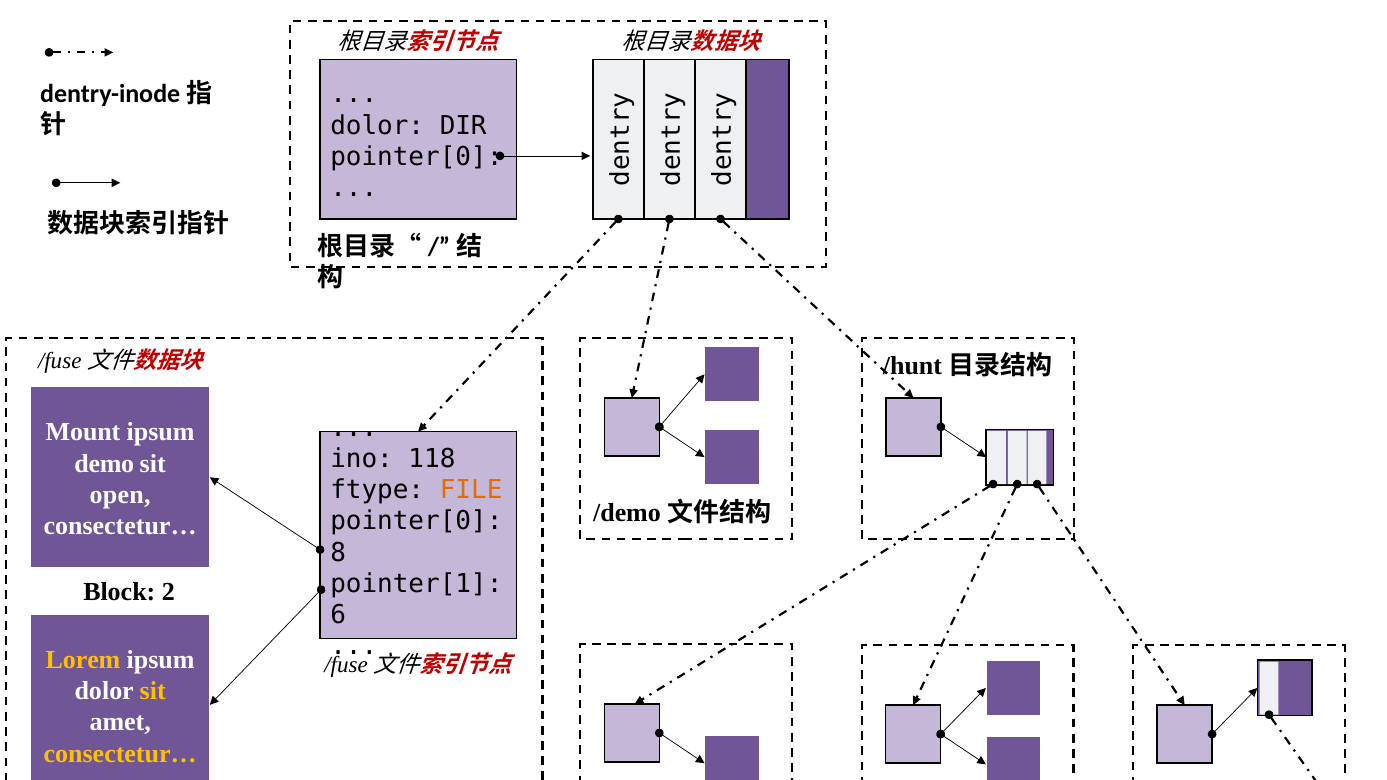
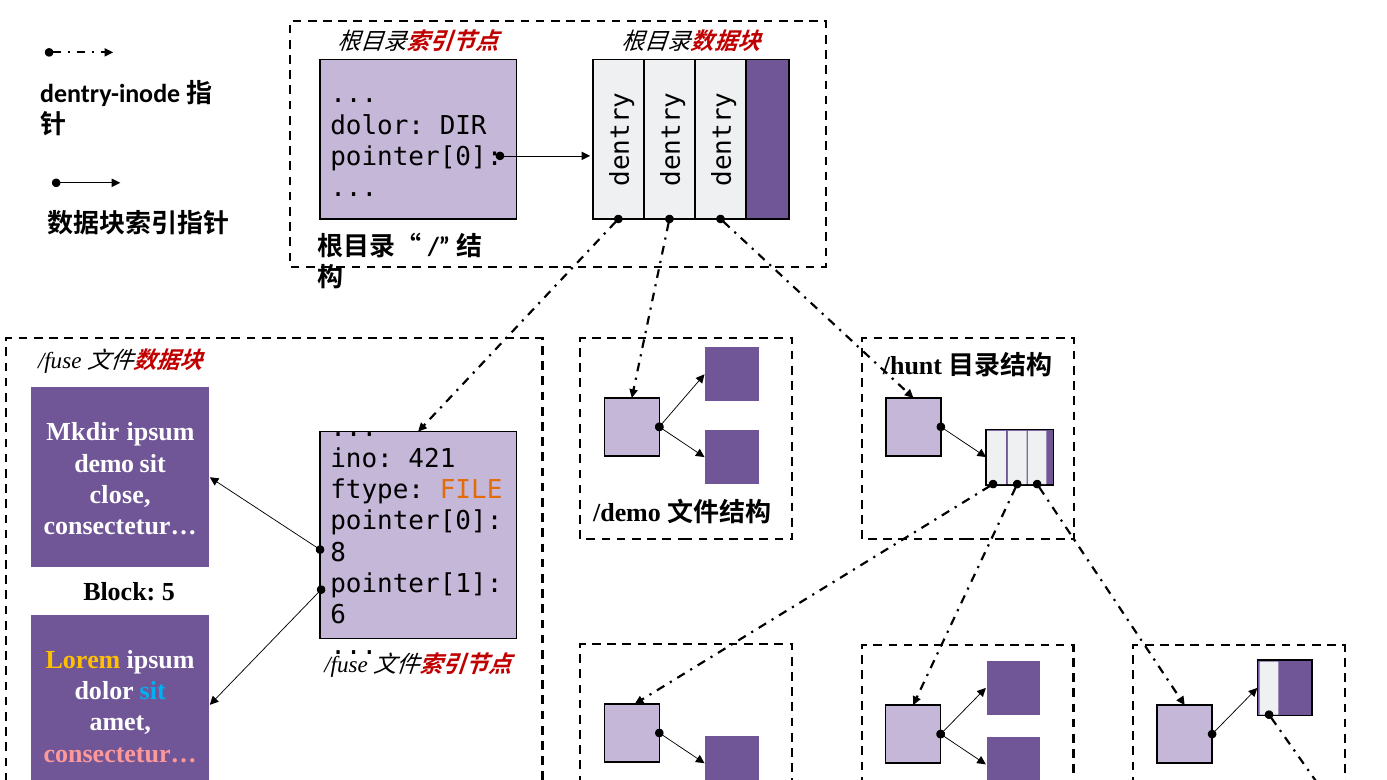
Mount: Mount -> Mkdir (83, 432)
118: 118 -> 421 (432, 459)
open: open -> close (120, 495)
2: 2 -> 5 (168, 592)
sit colour: yellow -> light blue (153, 691)
consectetur… colour: yellow -> pink (120, 754)
